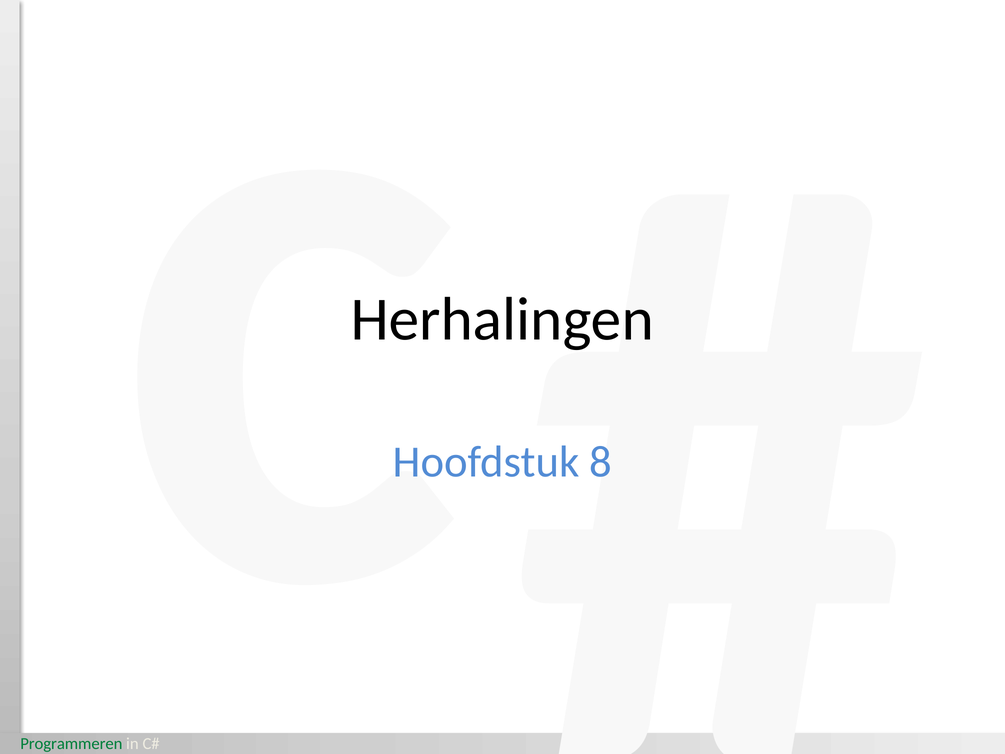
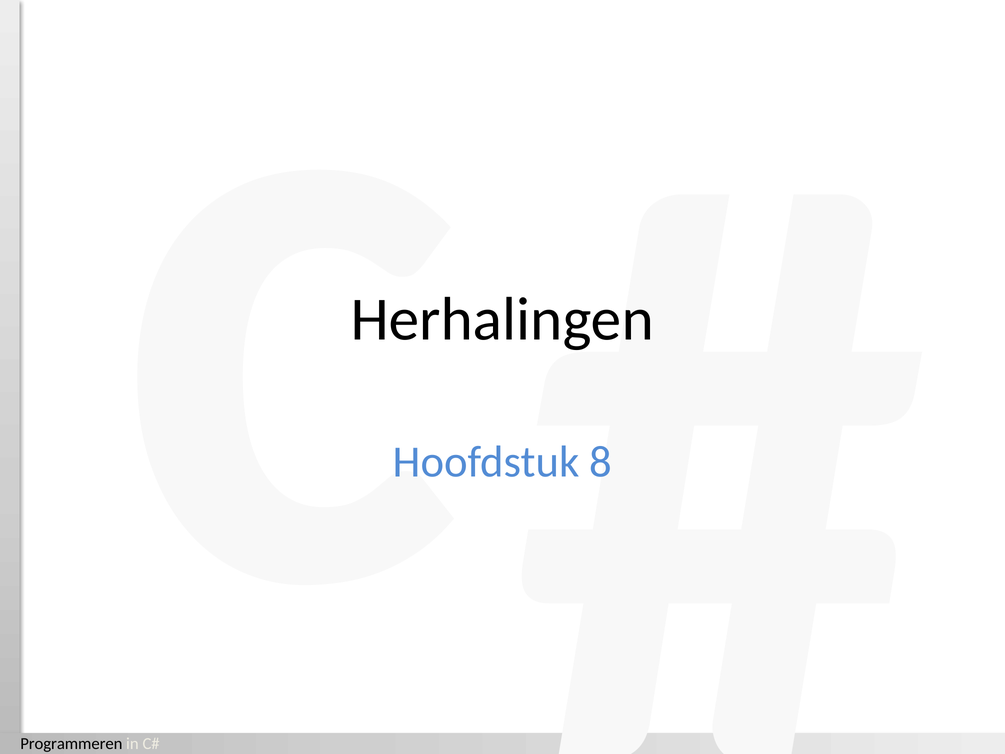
Programmeren colour: green -> black (71, 744)
